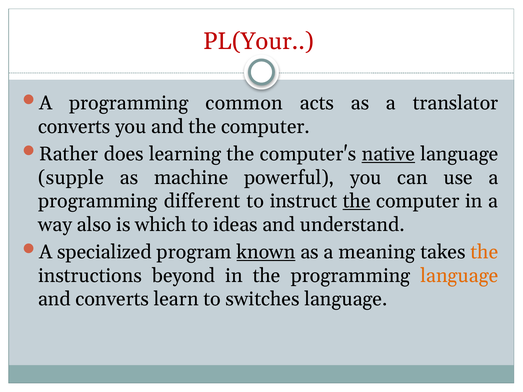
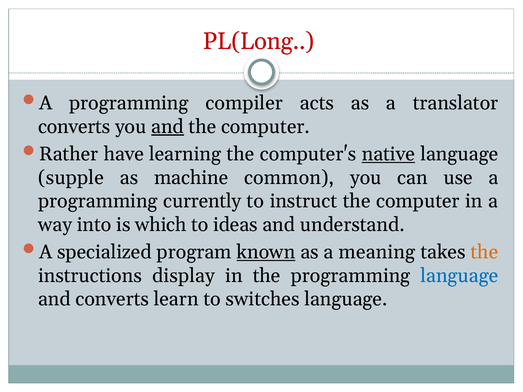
PL(Your: PL(Your -> PL(Long (259, 41)
common: common -> compiler (244, 103)
and underline: none -> present (168, 127)
does: does -> have (124, 154)
powerful: powerful -> common (289, 178)
different: different -> currently (202, 201)
the underline: present -> none (357, 201)
also: also -> into (94, 225)
beyond: beyond -> display (184, 276)
language colour: orange -> blue (459, 276)
